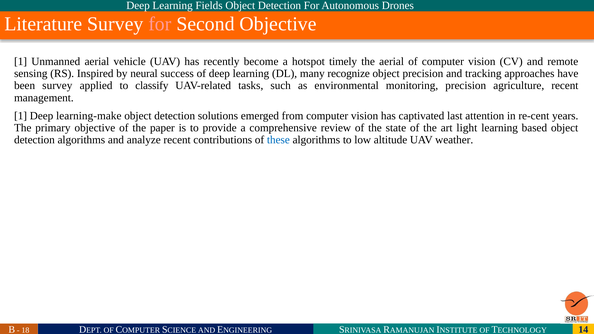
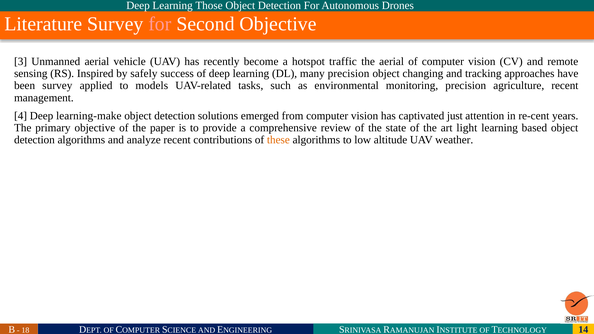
Fields: Fields -> Those (209, 5)
1: 1 -> 3 (21, 62)
timely: timely -> traffic (343, 62)
neural: neural -> safely (144, 74)
many recognize: recognize -> precision (349, 74)
object precision: precision -> changing (423, 74)
classify: classify -> models (152, 86)
1: 1 -> 4 (21, 116)
last: last -> just (455, 116)
these colour: blue -> orange (278, 140)
